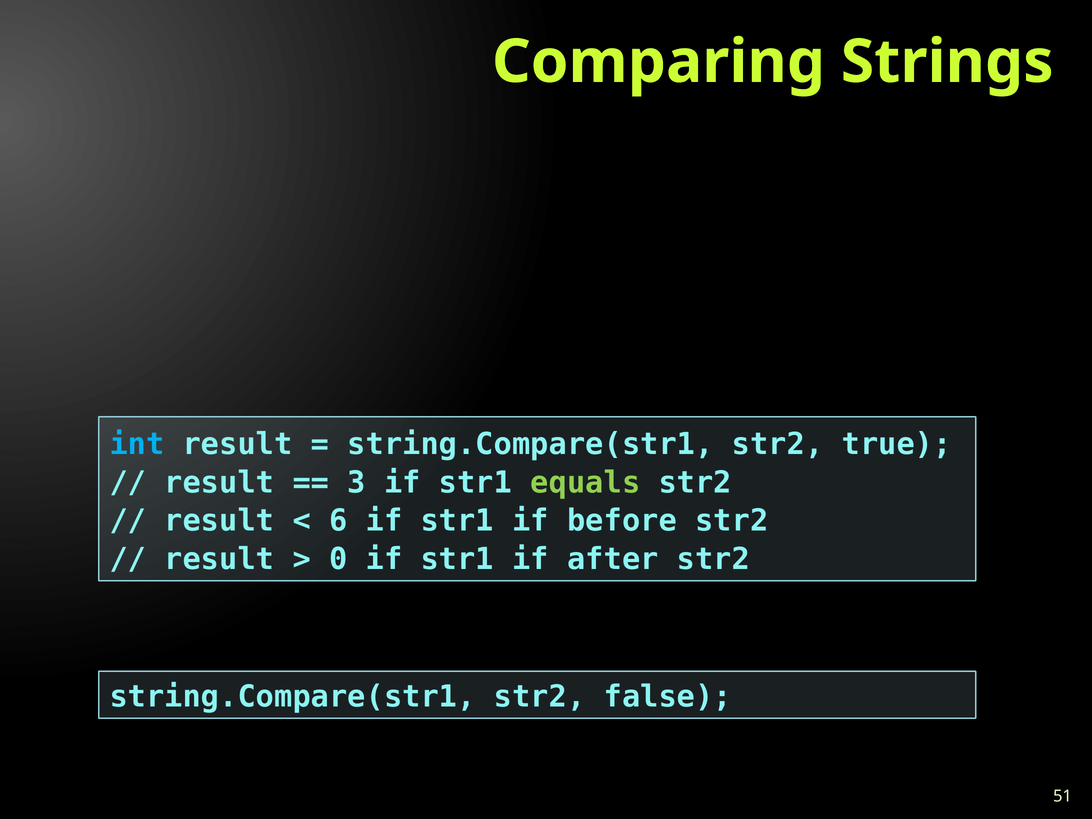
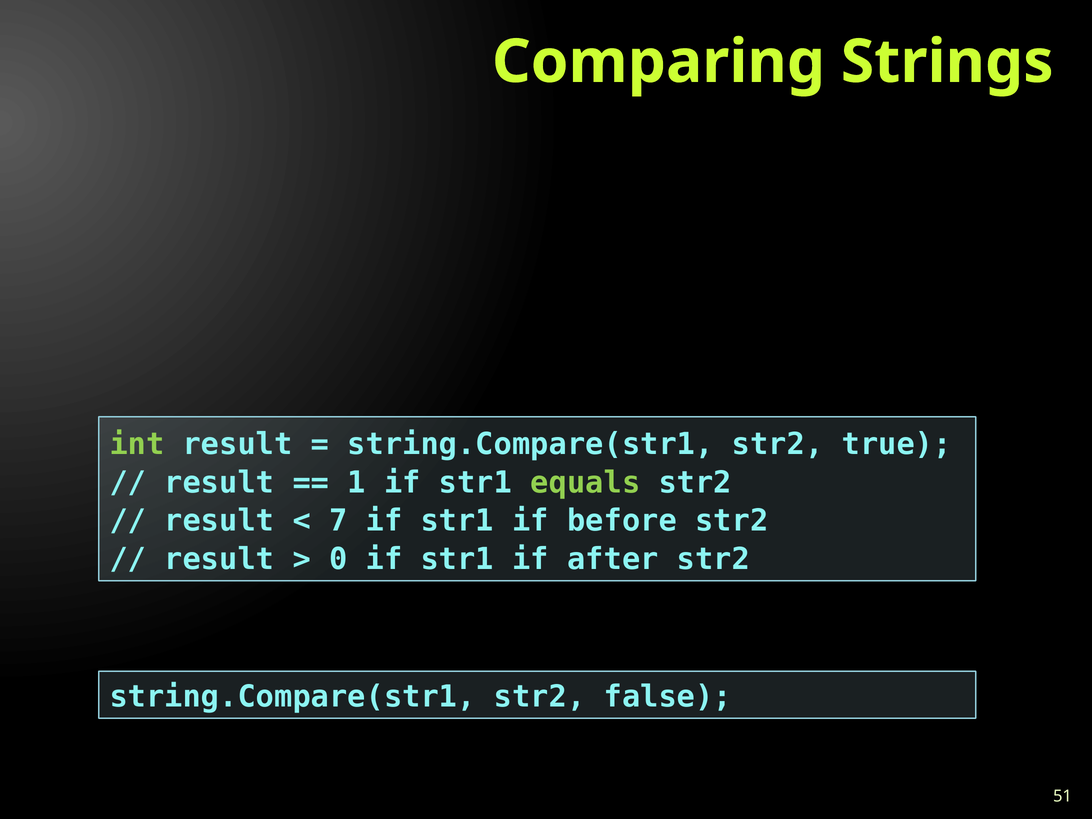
int colour: light blue -> light green (137, 444)
3: 3 -> 1 (357, 483)
6: 6 -> 7 (338, 521)
